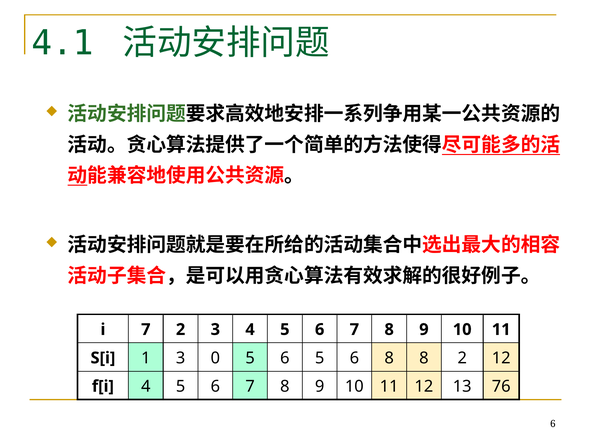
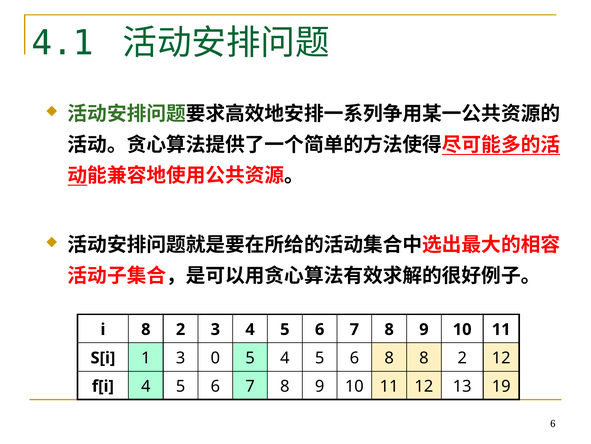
i 7: 7 -> 8 (146, 329)
0 5 6: 6 -> 4 (285, 357)
76: 76 -> 19 (501, 386)
